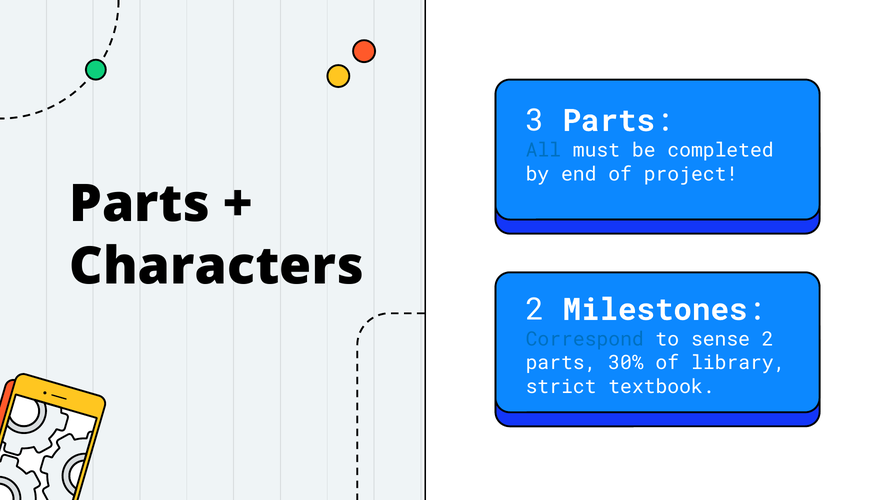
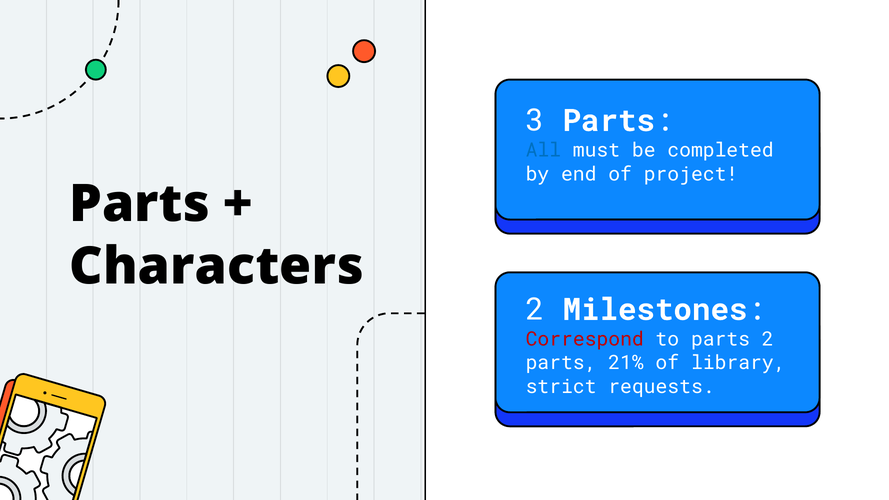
Correspond colour: blue -> red (585, 339)
to sense: sense -> parts (721, 339)
30%: 30% -> 21% (626, 363)
textbook: textbook -> requests (661, 387)
